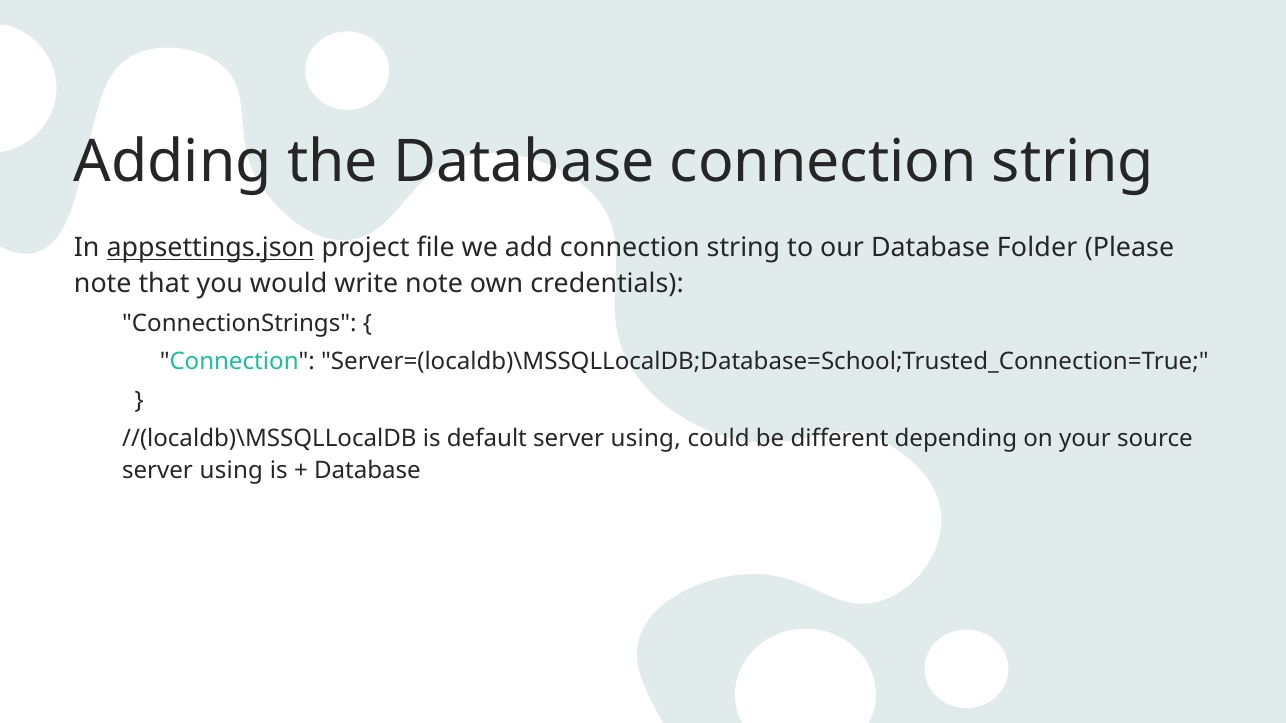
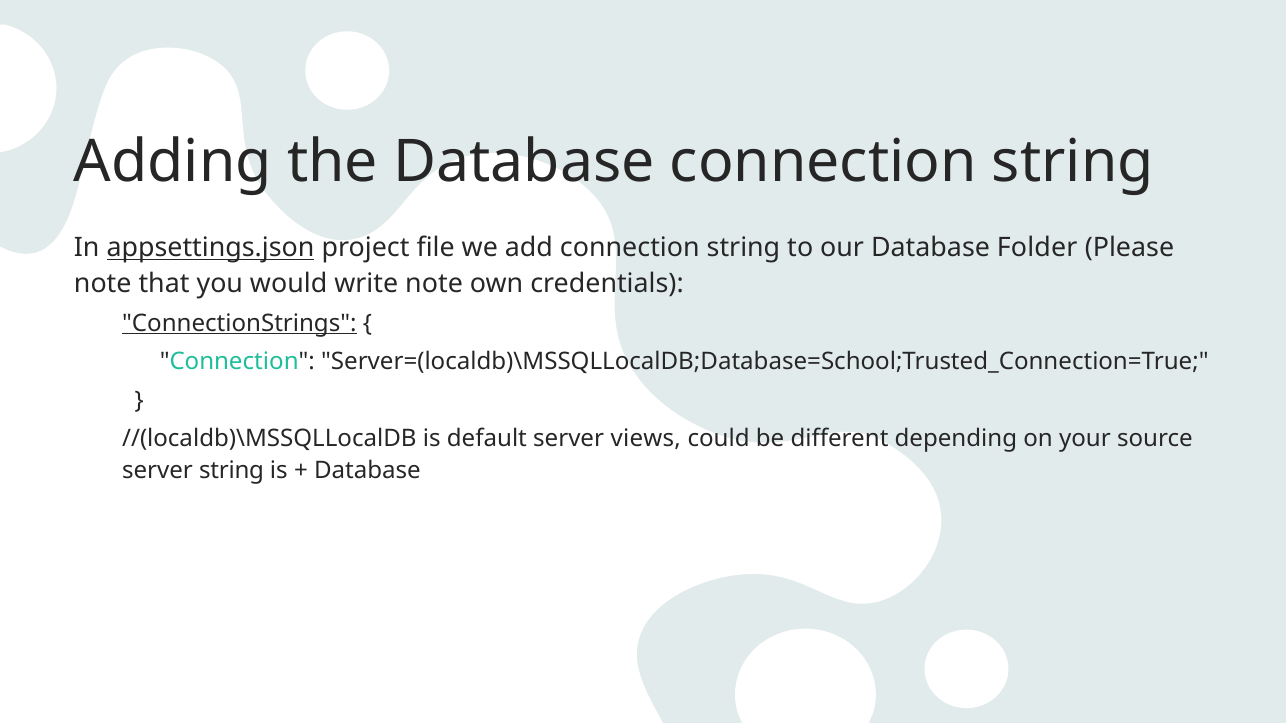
ConnectionStrings underline: none -> present (239, 323)
default server using: using -> views (646, 439)
using: using -> string (232, 471)
